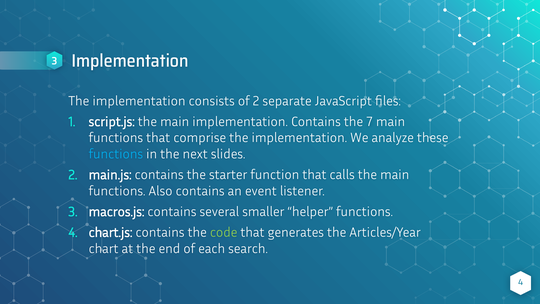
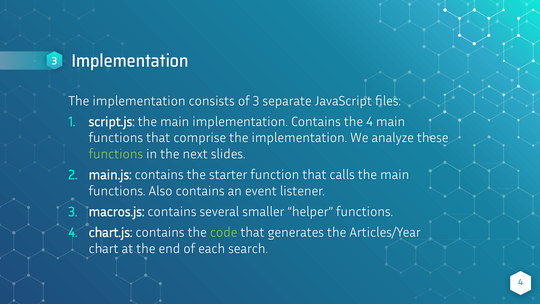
of 2: 2 -> 3 (256, 101)
the 7: 7 -> 4 (370, 122)
functions colour: light blue -> light green (116, 154)
